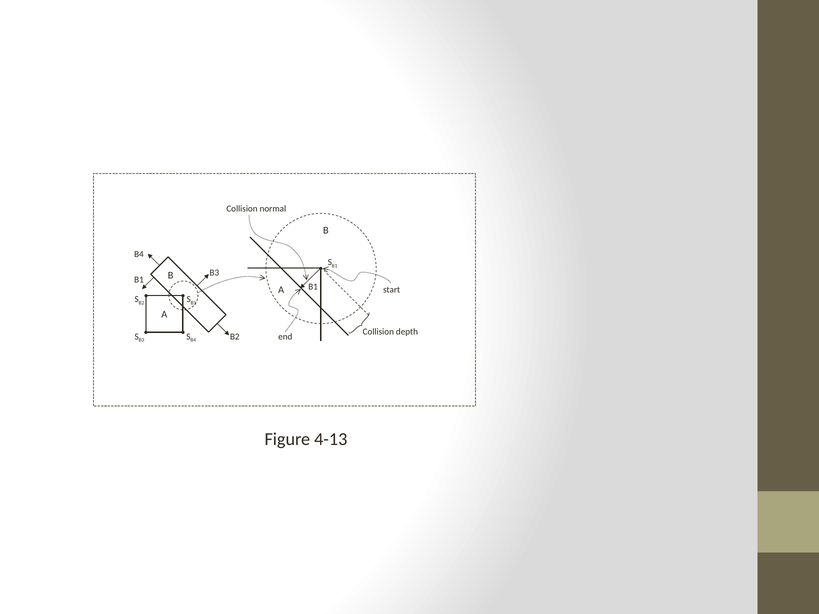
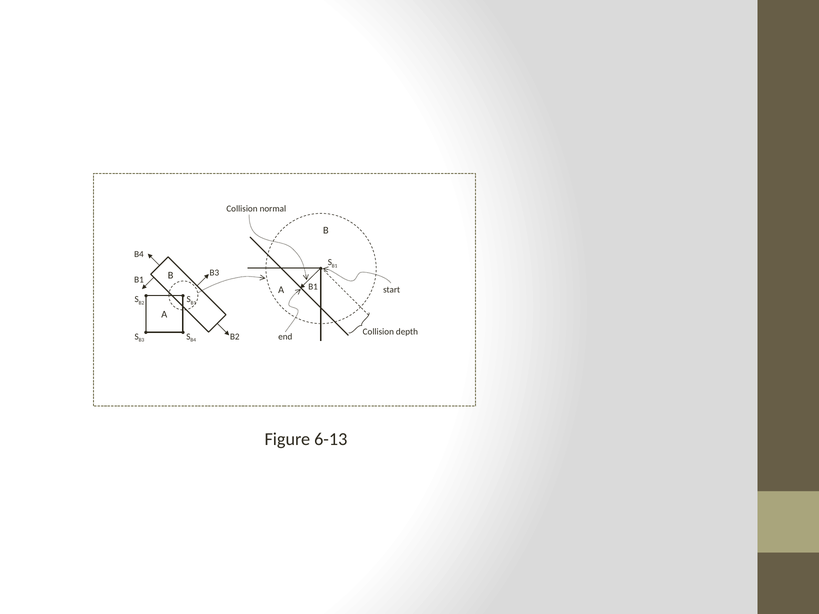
4-13: 4-13 -> 6-13 (331, 439)
